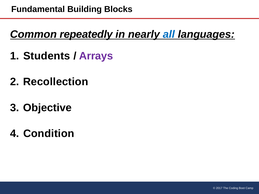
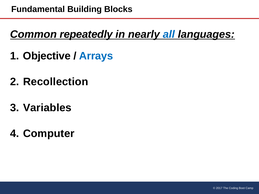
Students: Students -> Objective (47, 56)
Arrays colour: purple -> blue (96, 56)
Objective: Objective -> Variables (47, 108)
Condition: Condition -> Computer (49, 134)
